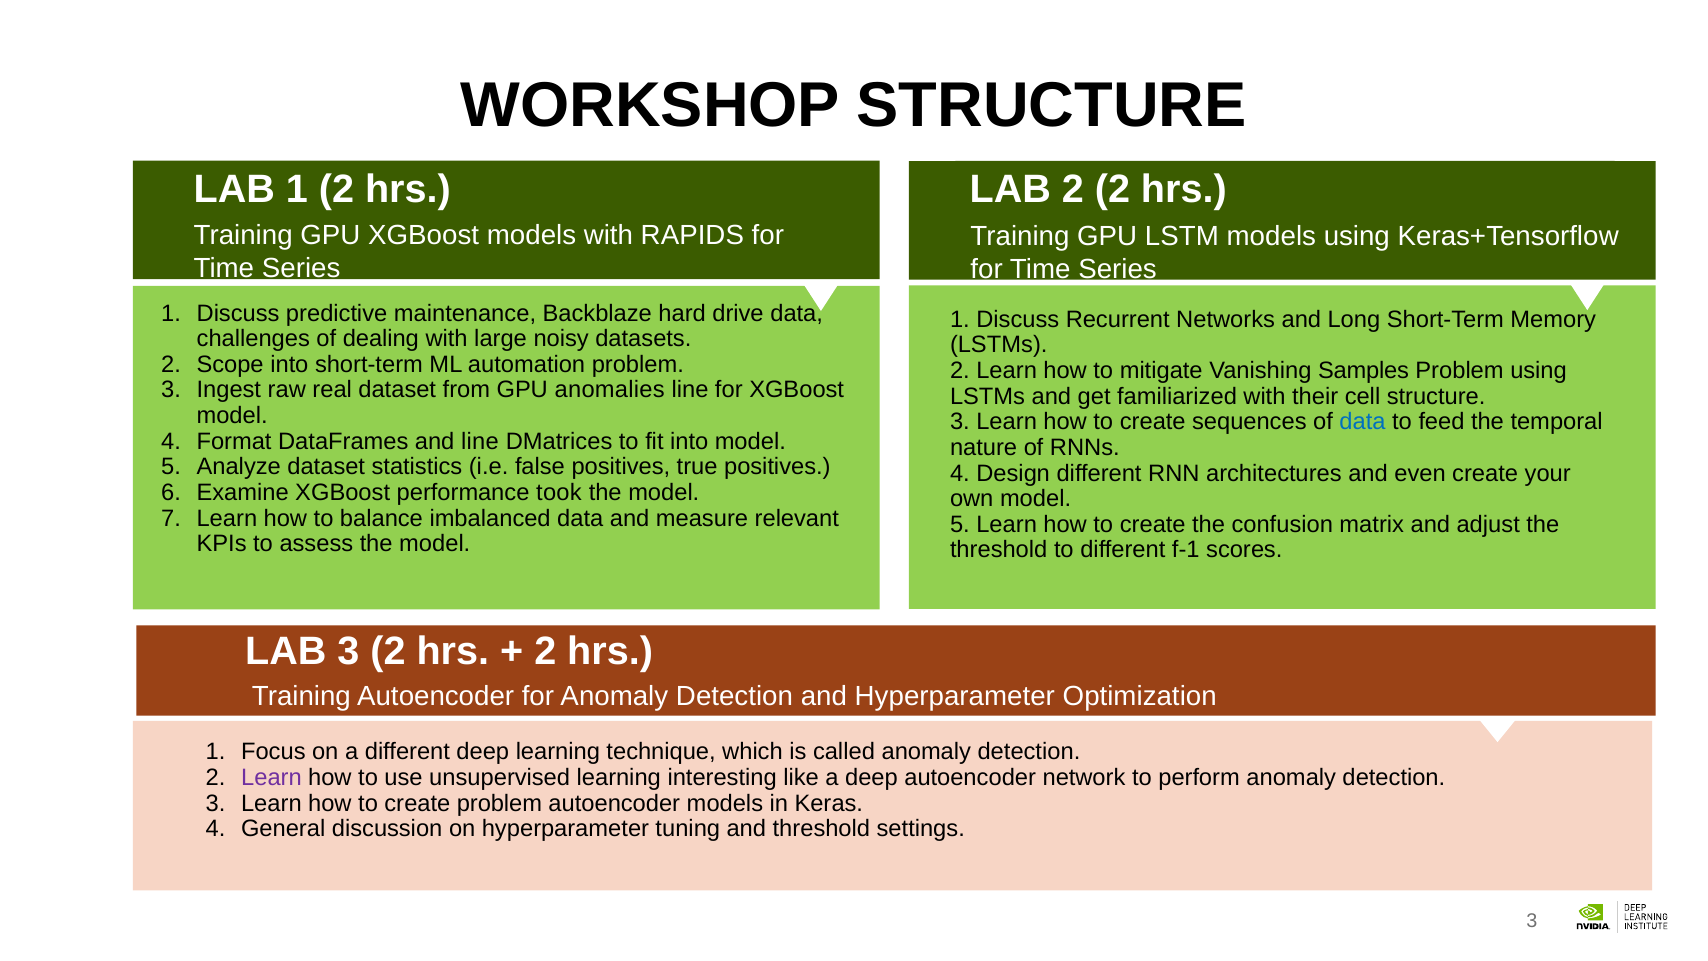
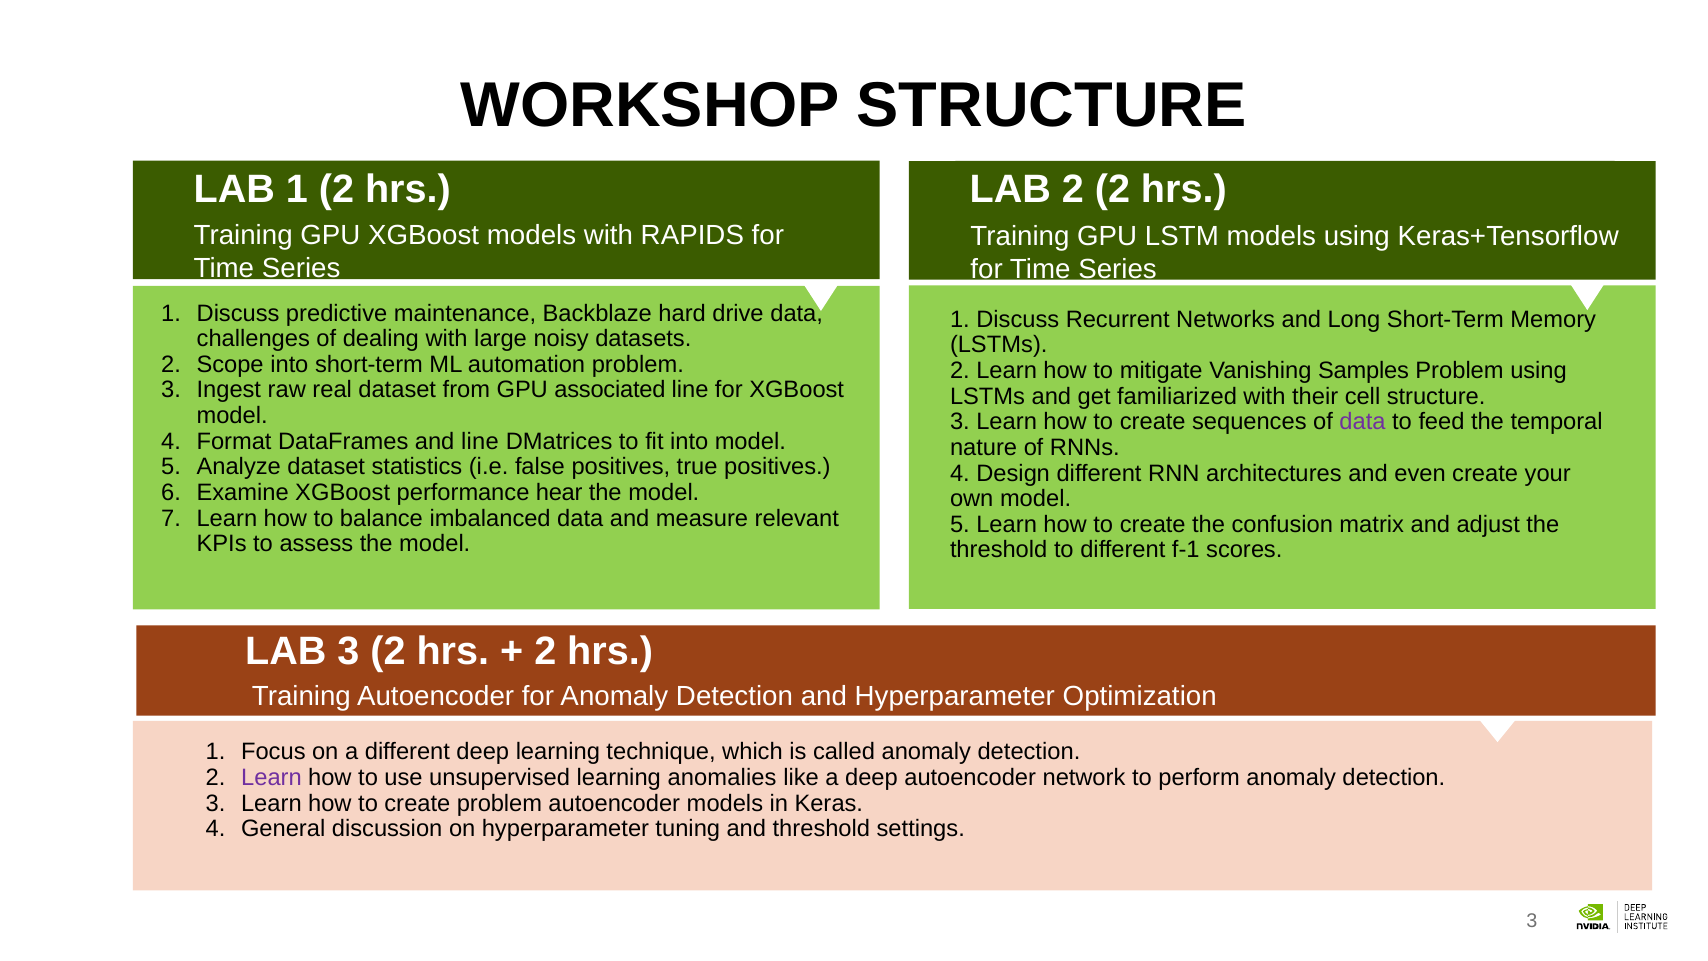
anomalies: anomalies -> associated (610, 390)
data colour: blue -> purple (1363, 422)
took: took -> hear (559, 492)
interesting: interesting -> anomalies (722, 778)
